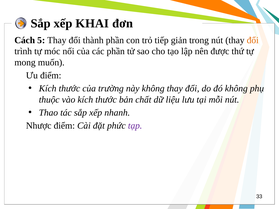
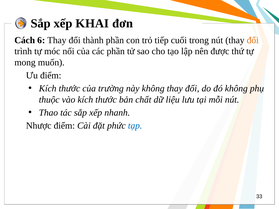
5: 5 -> 6 (41, 40)
giản: giản -> cuối (179, 40)
tạp colour: purple -> blue (135, 126)
